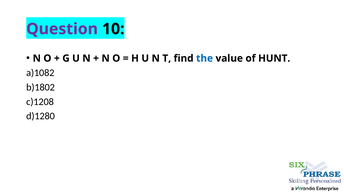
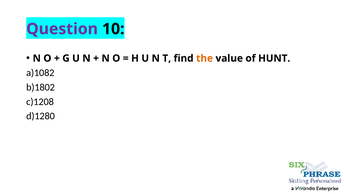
the colour: blue -> orange (205, 58)
